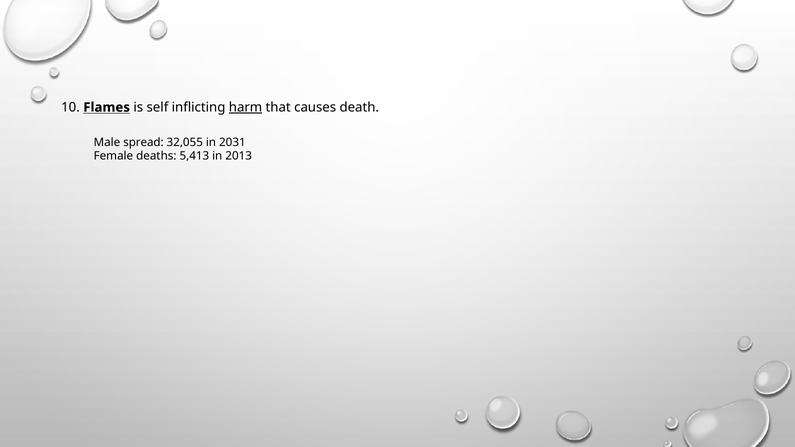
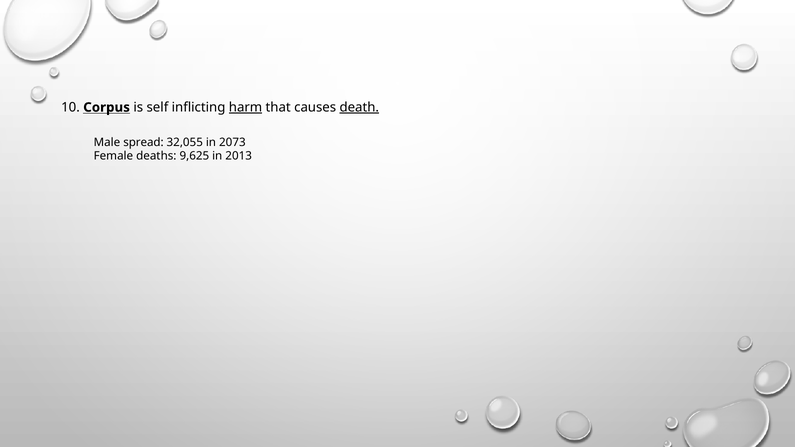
Flames: Flames -> Corpus (107, 107)
death underline: none -> present (359, 107)
2031: 2031 -> 2073 (232, 142)
5,413: 5,413 -> 9,625 (194, 156)
